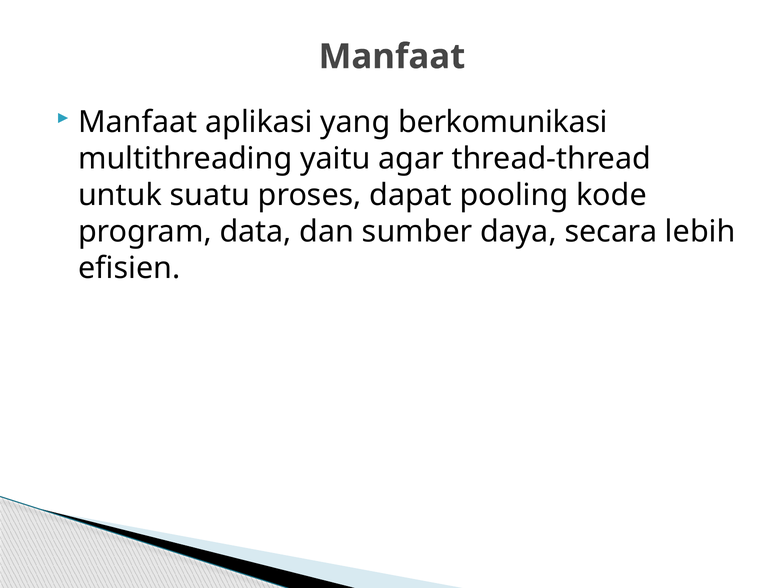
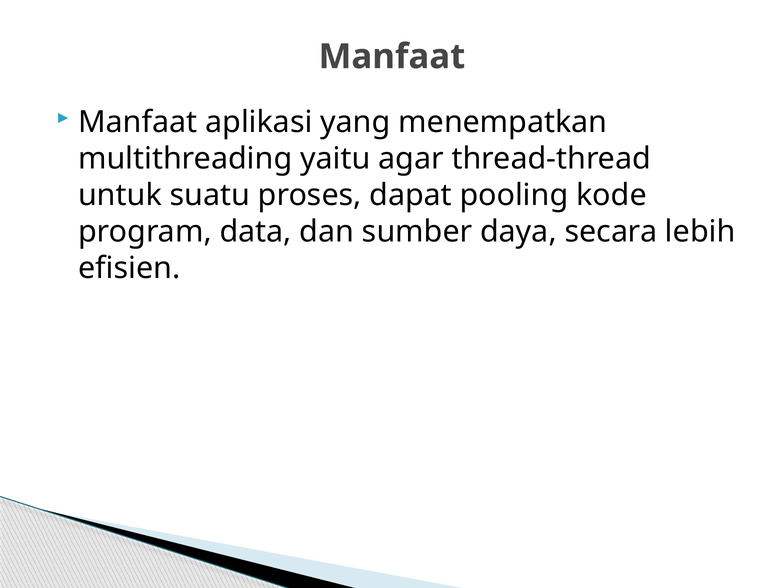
berkomunikasi: berkomunikasi -> menempatkan (503, 122)
